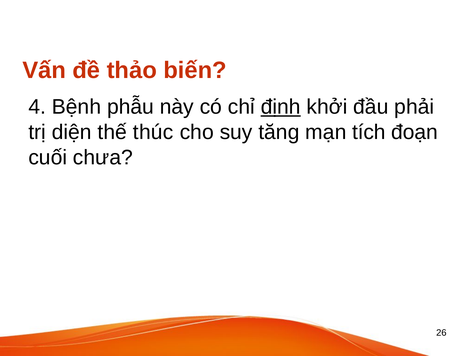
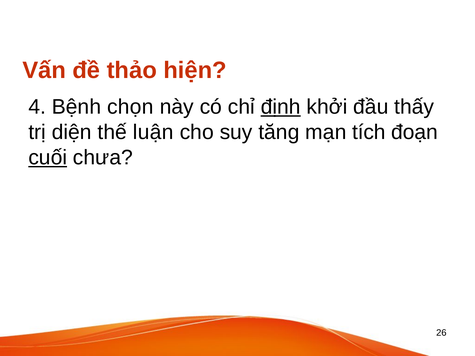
biến: biến -> hiện (195, 70)
phẫu: phẫu -> chọn (130, 107)
phải: phải -> thấy (414, 107)
thúc: thúc -> luận (153, 132)
cuối underline: none -> present (48, 158)
